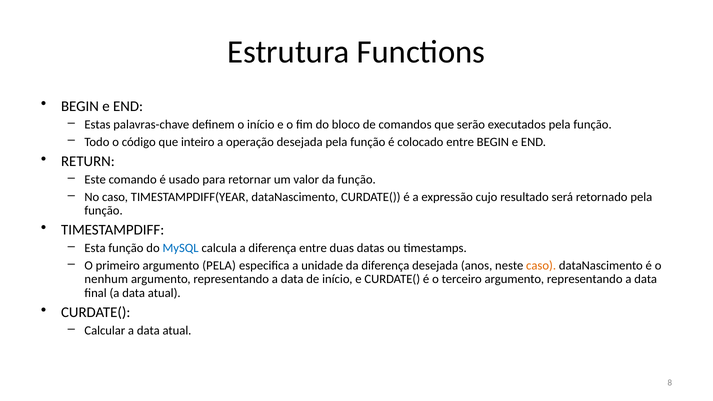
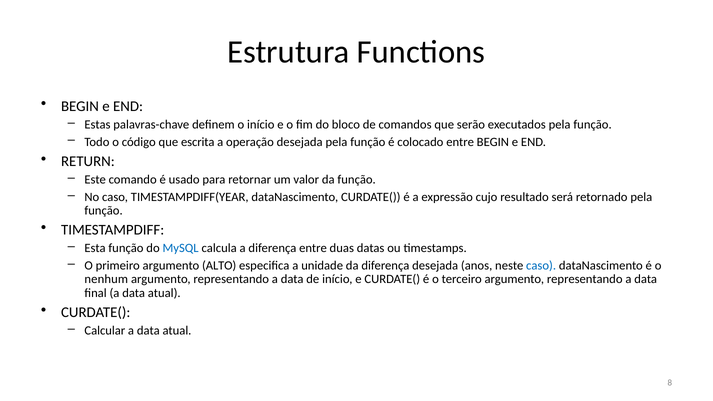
inteiro: inteiro -> escrita (198, 142)
argumento PELA: PELA -> ALTO (219, 266)
caso colour: orange -> blue (541, 266)
